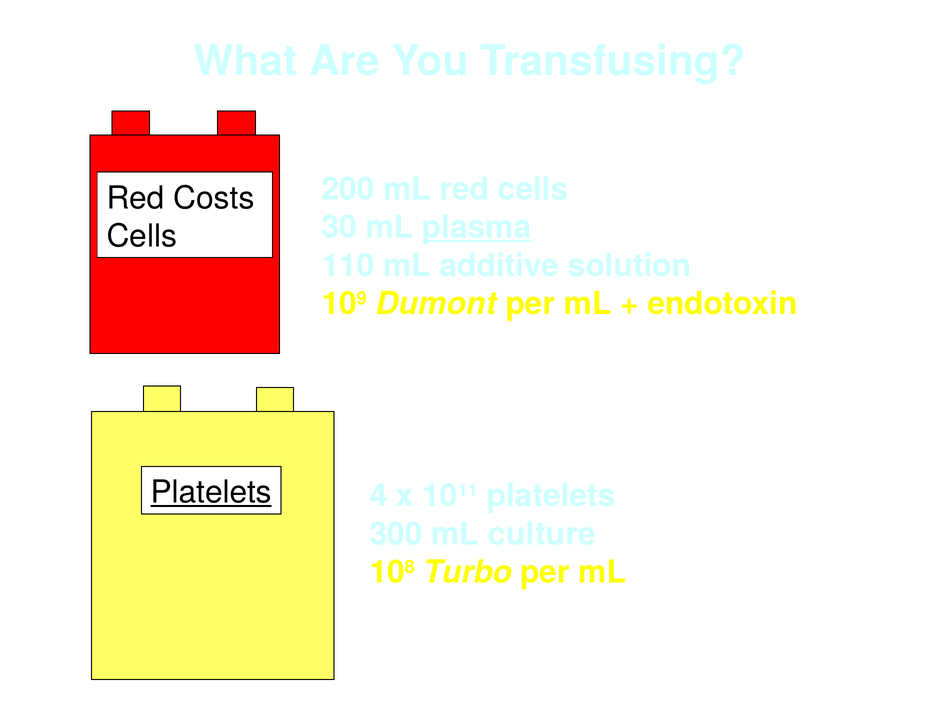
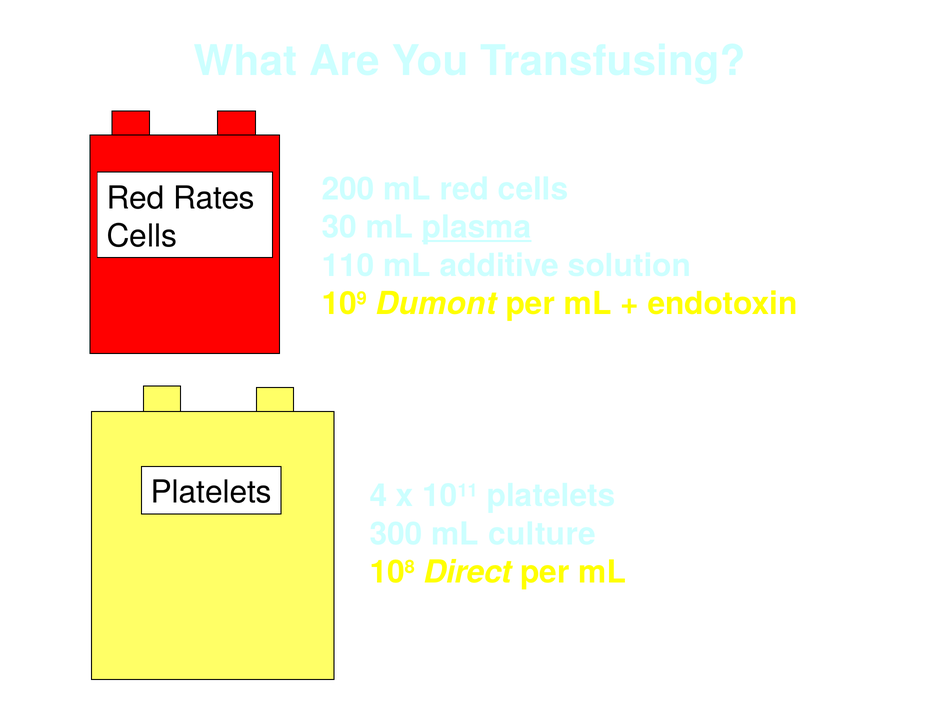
Costs: Costs -> Rates (214, 198)
Platelets underline: present -> none (211, 493)
Turbo: Turbo -> Direct (468, 572)
